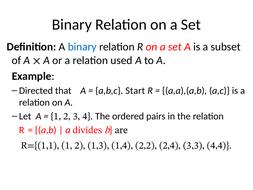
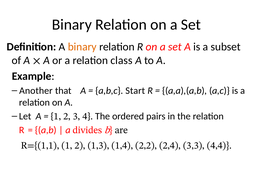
binary colour: blue -> orange (82, 47)
used: used -> class (121, 60)
Directed: Directed -> Another (36, 91)
